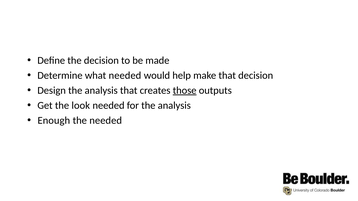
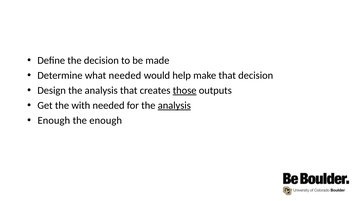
look: look -> with (81, 106)
analysis underline: none -> present (174, 106)
the needed: needed -> enough (106, 121)
